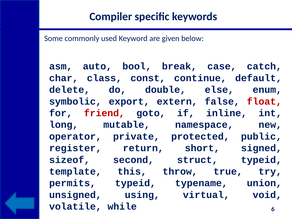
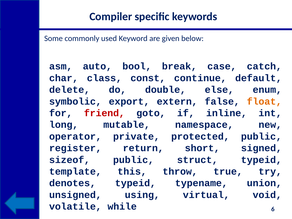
float colour: red -> orange (264, 101)
sizeof second: second -> public (134, 160)
permits: permits -> denotes (72, 183)
